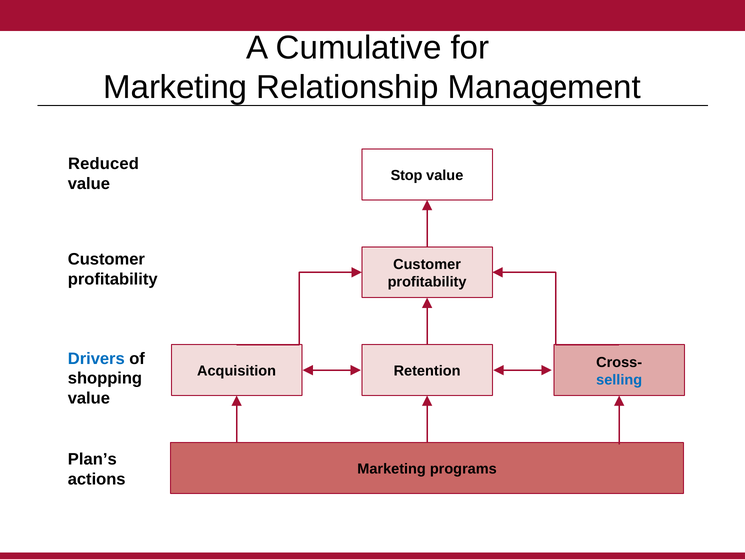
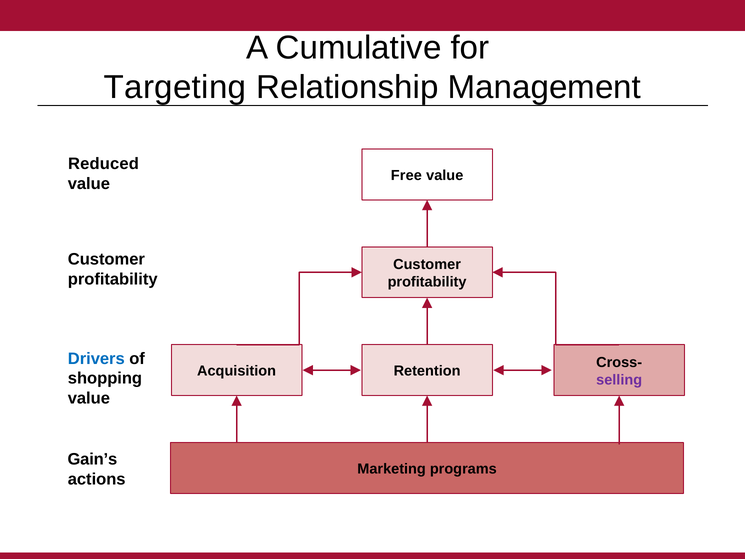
Marketing: Marketing -> Targeting (175, 87)
Stop: Stop -> Free (406, 175)
selling colour: blue -> purple (619, 380)
Plan’s: Plan’s -> Gain’s (92, 459)
